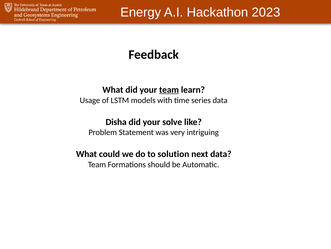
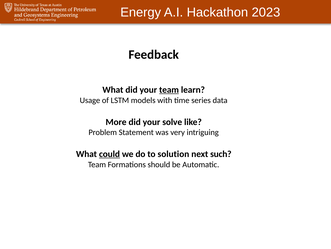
Disha: Disha -> More (116, 122)
could underline: none -> present (109, 154)
next data: data -> such (221, 154)
